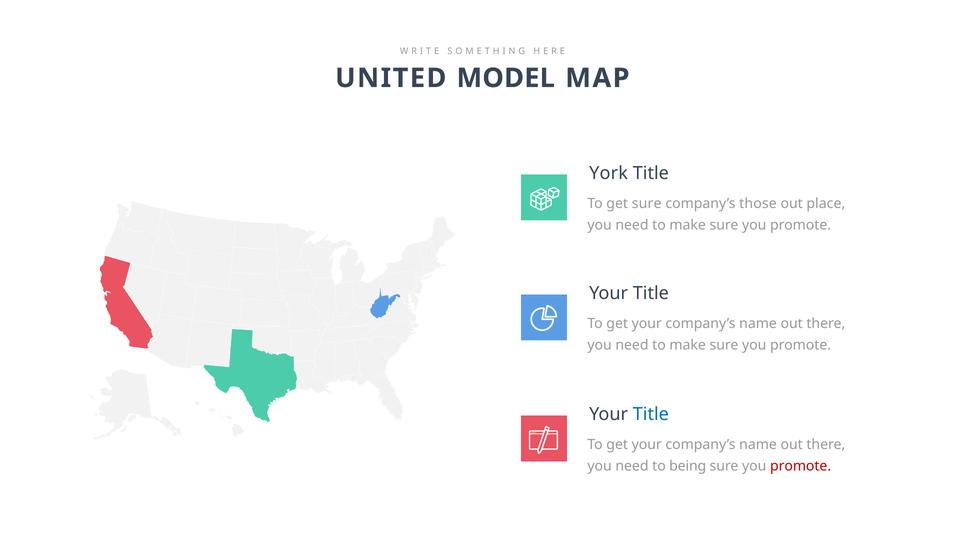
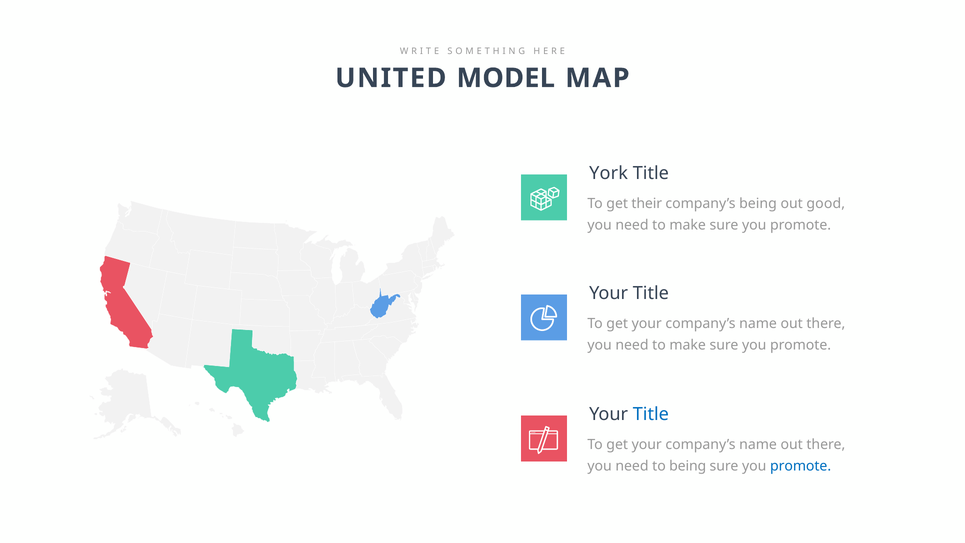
get sure: sure -> their (647, 203)
company’s those: those -> being (758, 203)
place: place -> good (826, 203)
promote colour: red -> blue (801, 466)
